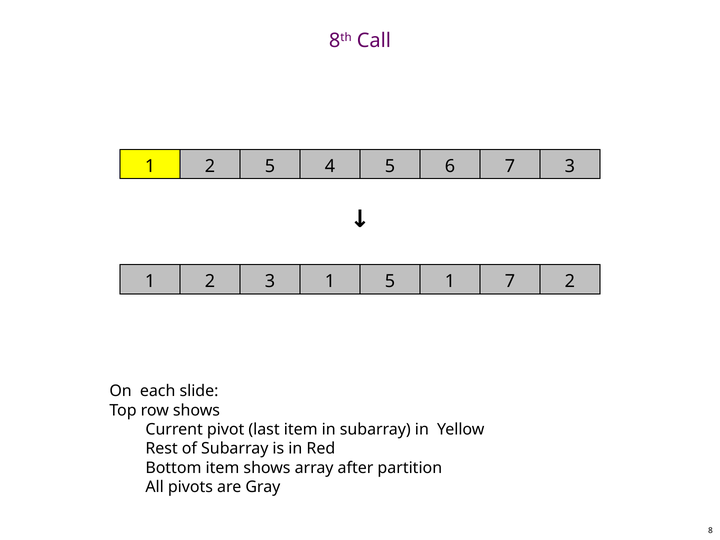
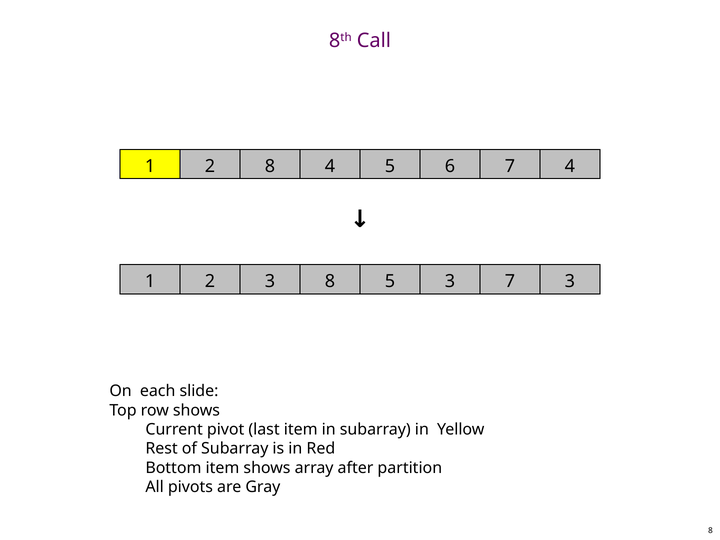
2 5: 5 -> 8 (270, 166)
7 3: 3 -> 4 (570, 166)
3 1: 1 -> 8 (330, 282)
5 1: 1 -> 3 (450, 282)
7 2: 2 -> 3 (570, 282)
